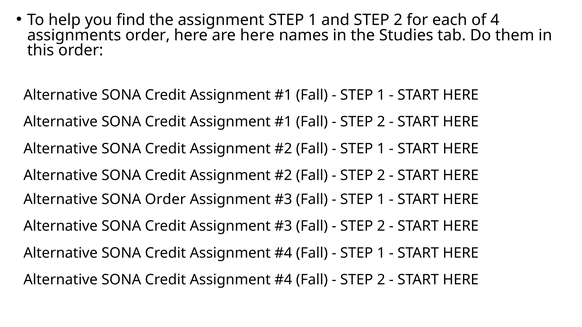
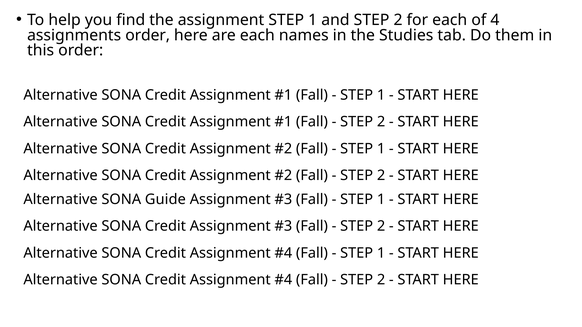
are here: here -> each (257, 35)
SONA Order: Order -> Guide (165, 200)
